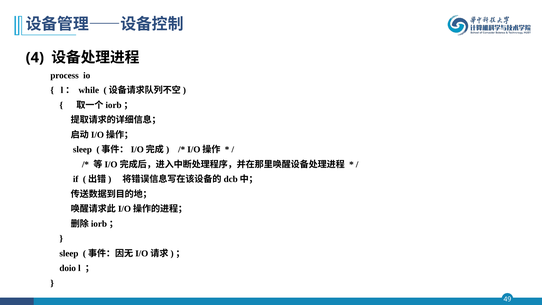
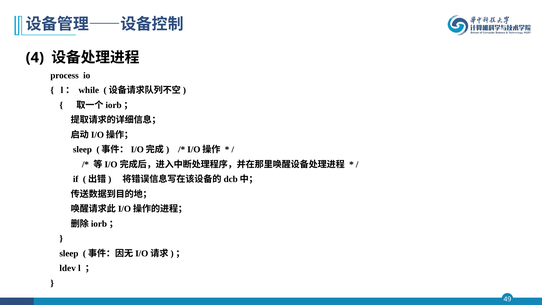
doio: doio -> ldev (68, 268)
